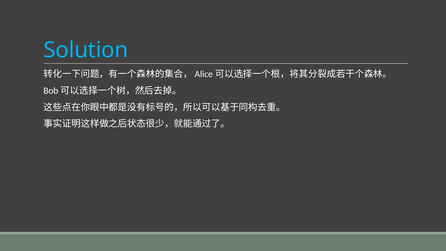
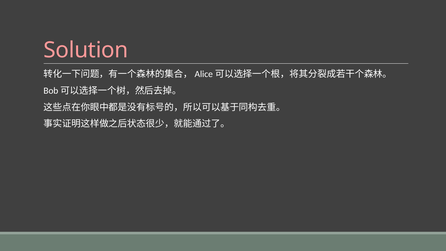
Solution colour: light blue -> pink (86, 50)
